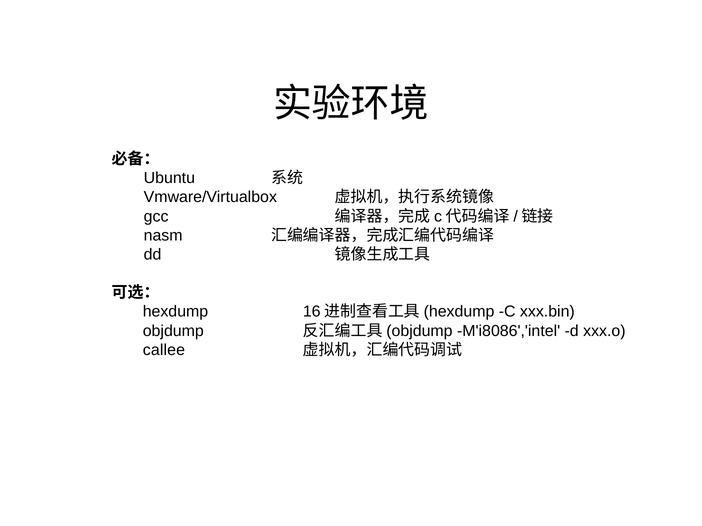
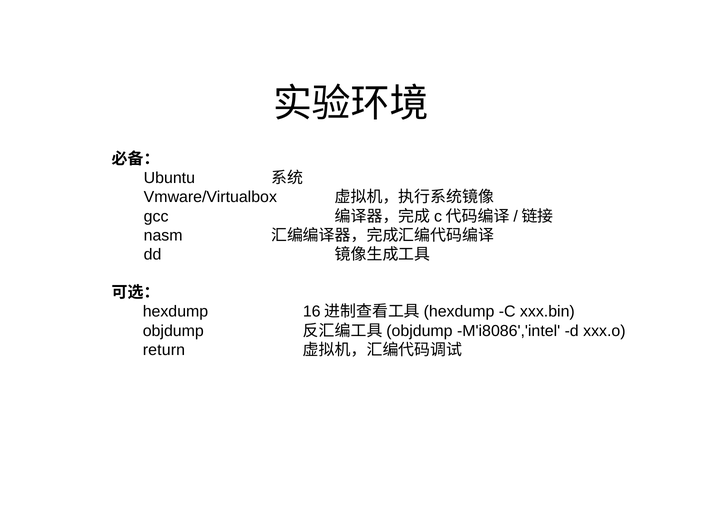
callee: callee -> return (164, 350)
